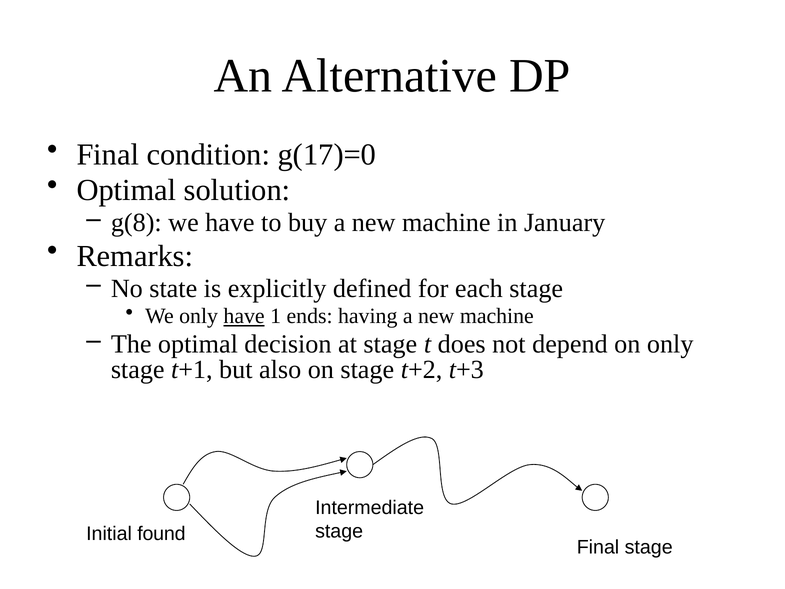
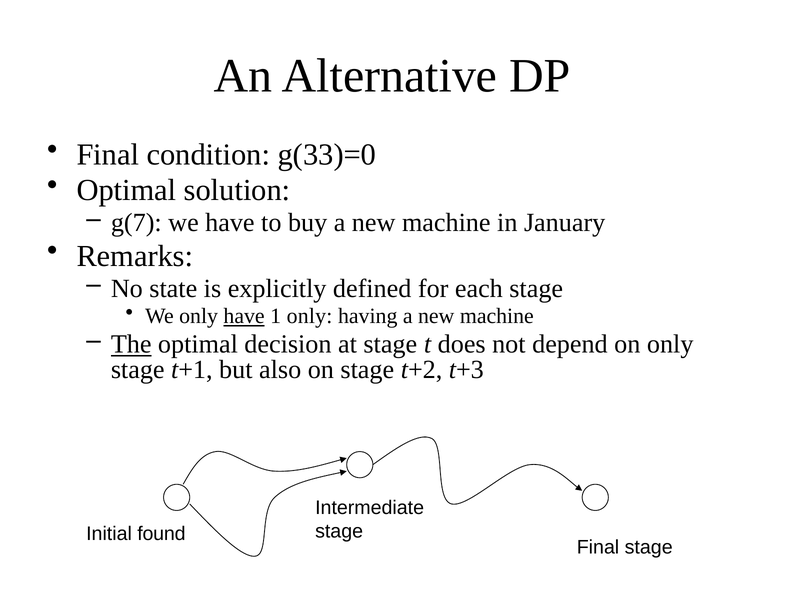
g(17)=0: g(17)=0 -> g(33)=0 (327, 155)
g(8: g(8 -> g(7 (136, 223)
1 ends: ends -> only (309, 316)
The underline: none -> present (131, 344)
